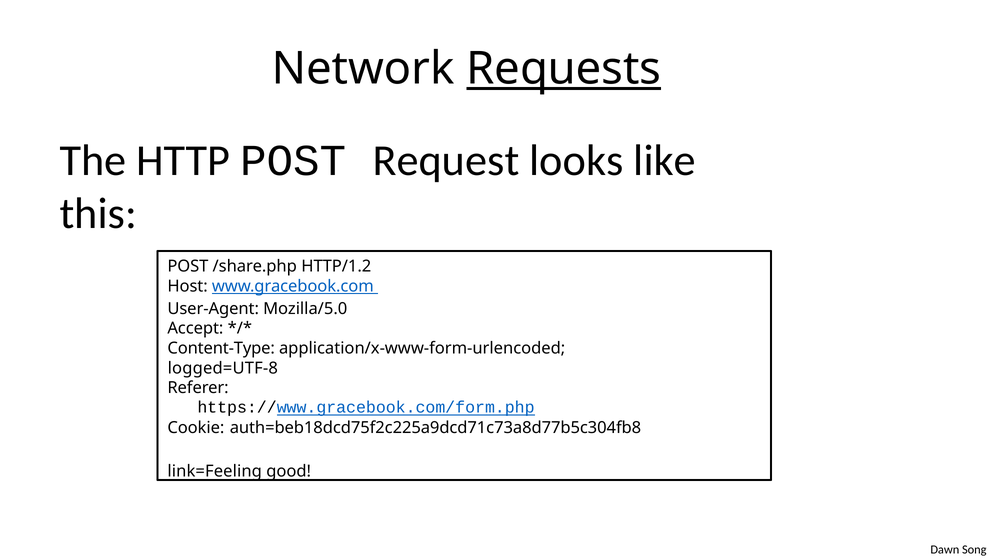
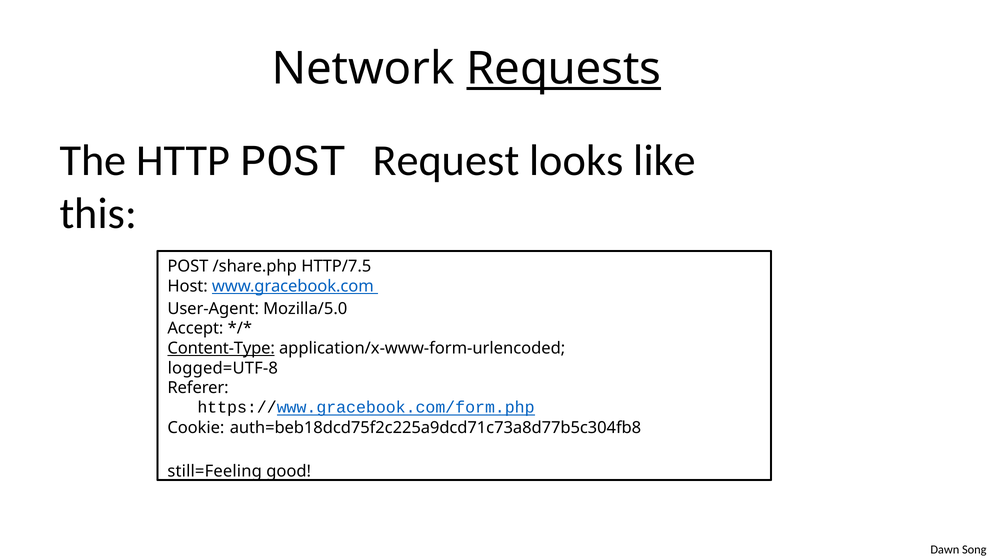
HTTP/1.2: HTTP/1.2 -> HTTP/7.5 (336, 267)
Content-Type underline: none -> present (221, 349)
link=Feeling: link=Feeling -> still=Feeling (215, 472)
